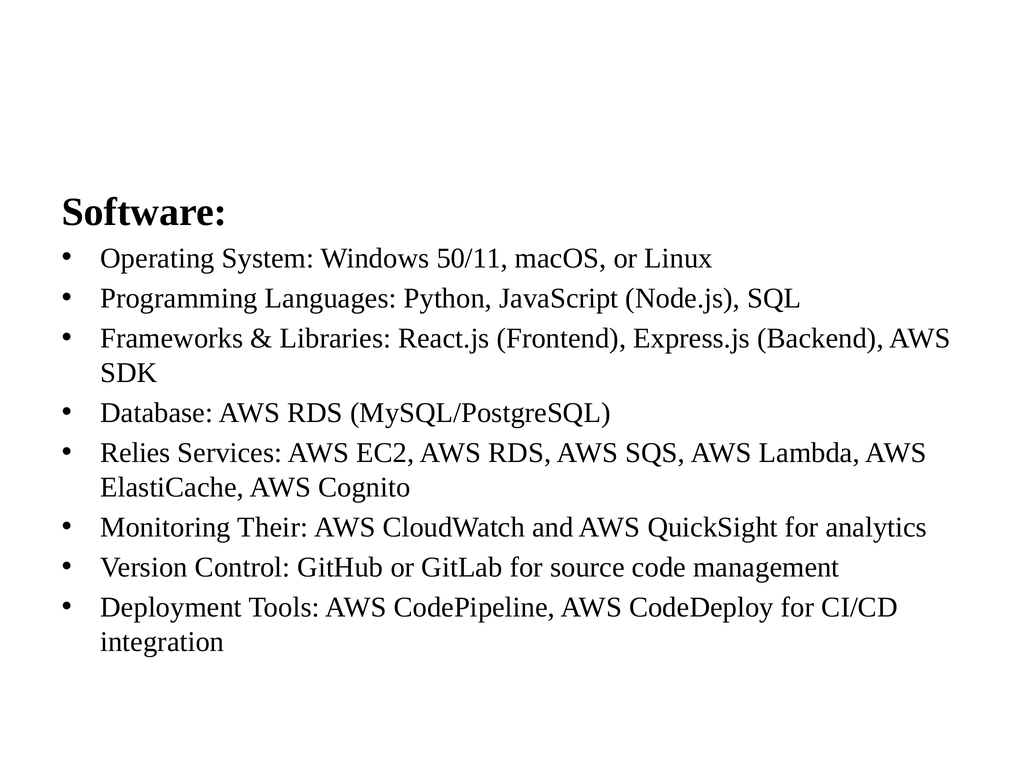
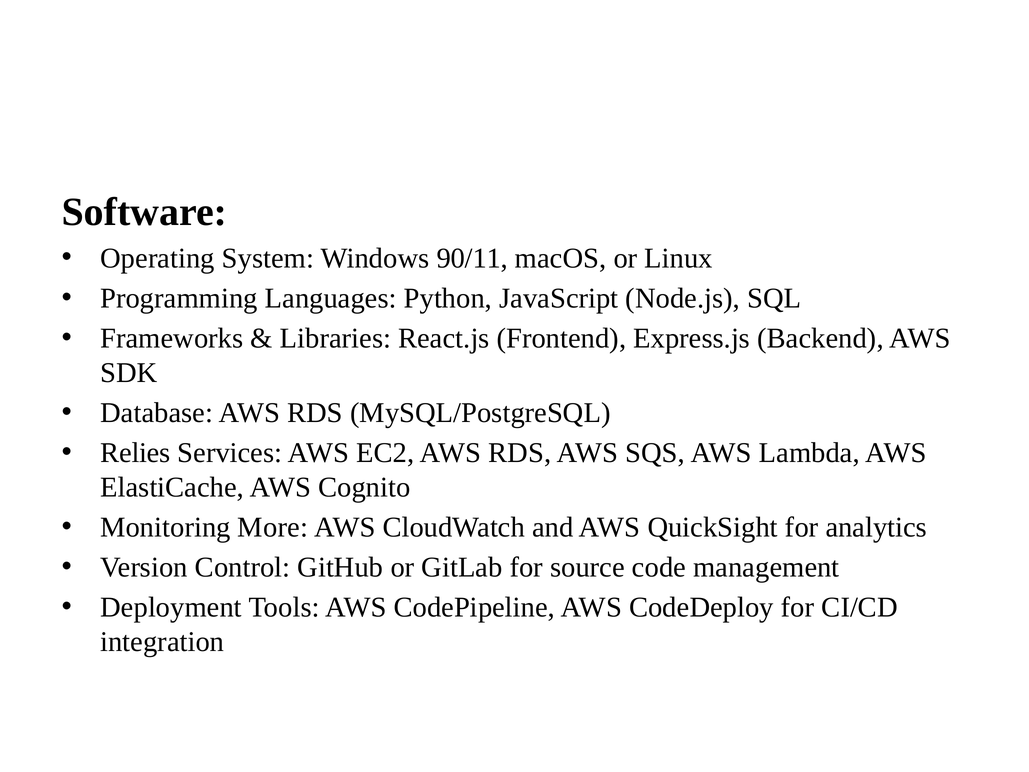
50/11: 50/11 -> 90/11 (472, 258)
Their: Their -> More (273, 527)
